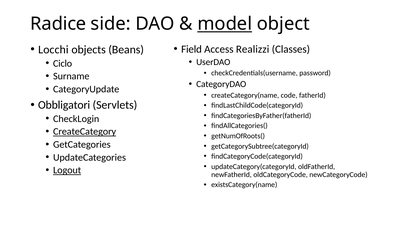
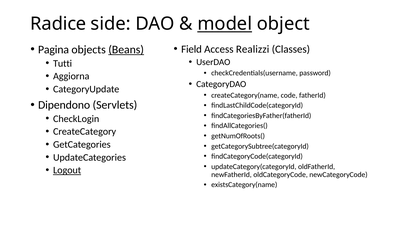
Locchi: Locchi -> Pagina (54, 50)
Beans underline: none -> present (126, 50)
Ciclo: Ciclo -> Tutti (63, 64)
Surname: Surname -> Aggiorna (71, 76)
Obbligatori: Obbligatori -> Dipendono (64, 105)
CreateCategory underline: present -> none (85, 132)
